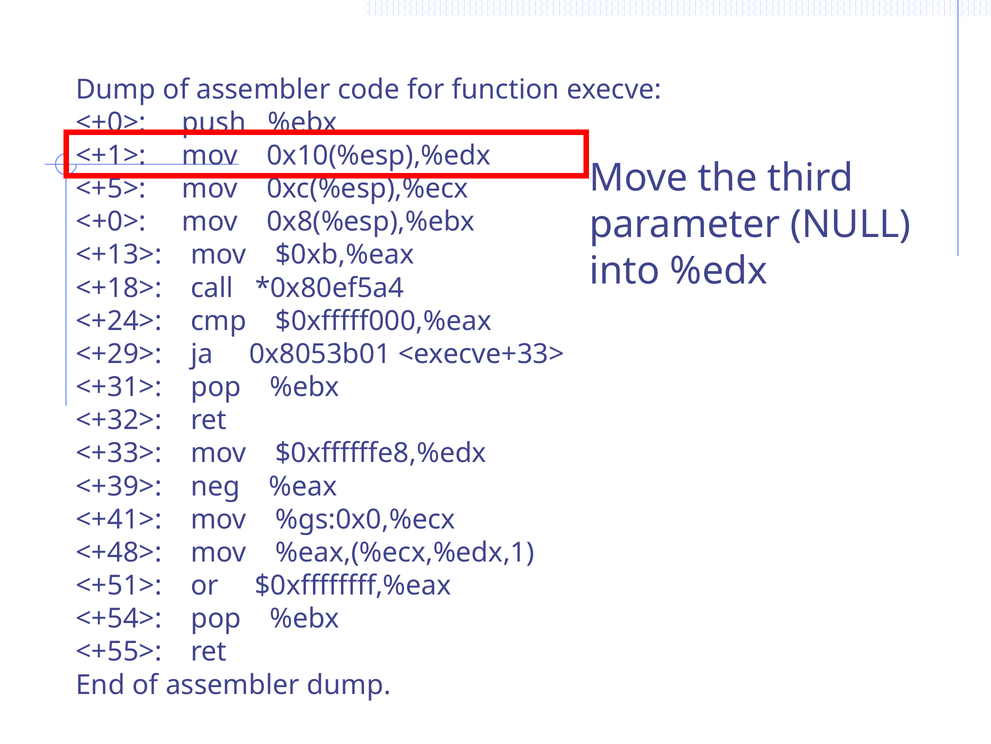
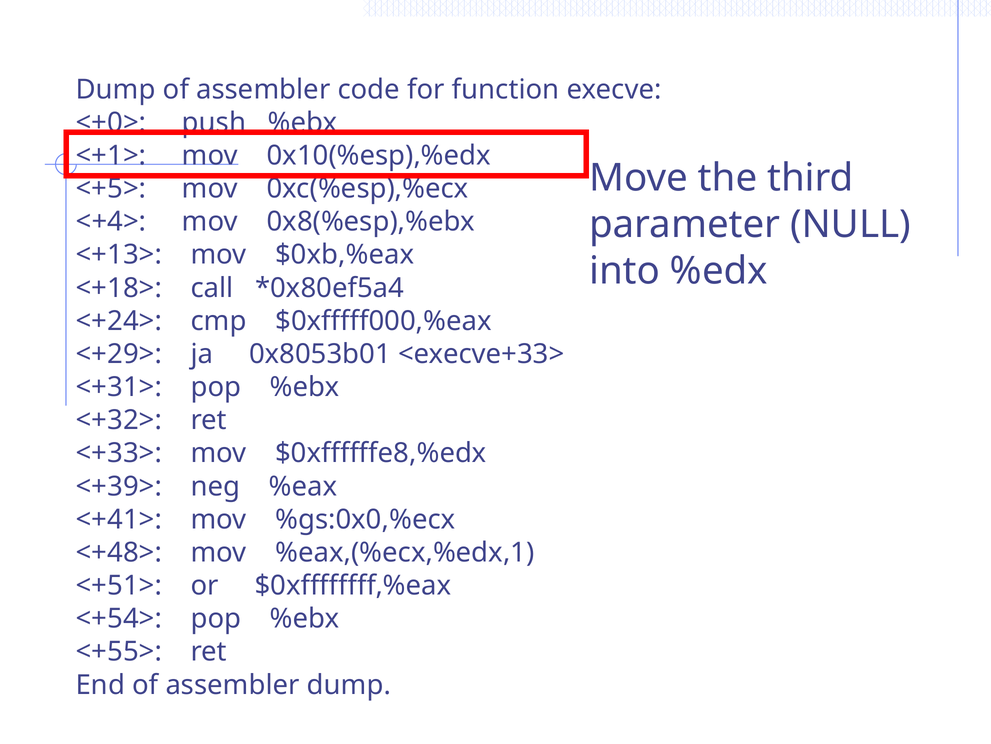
<+0>: <+0> -> <+4> (111, 222)
